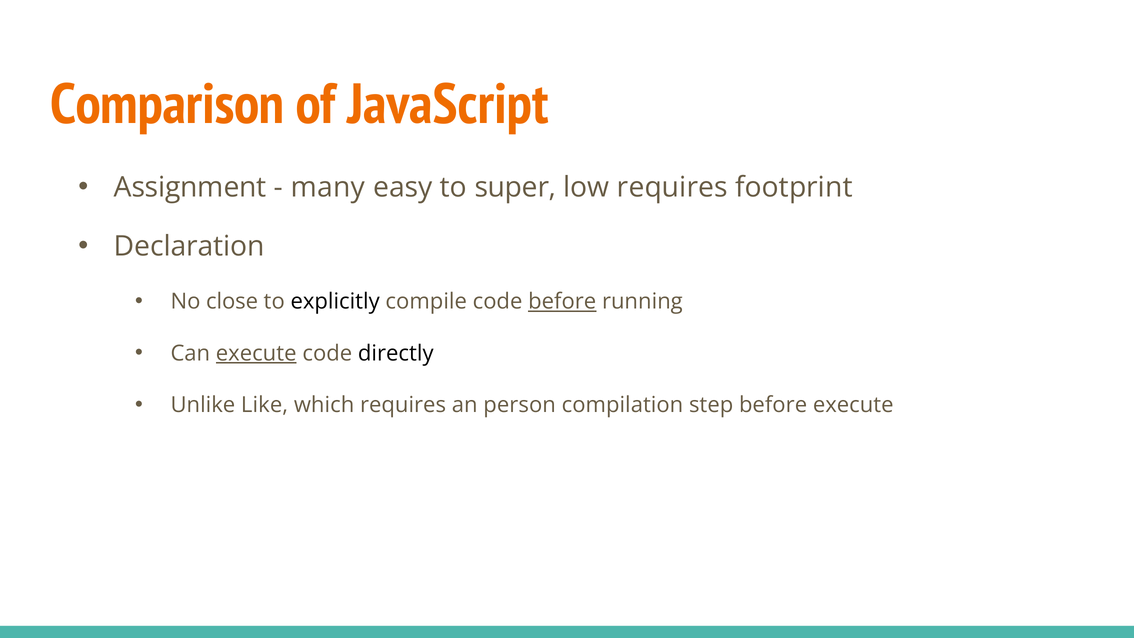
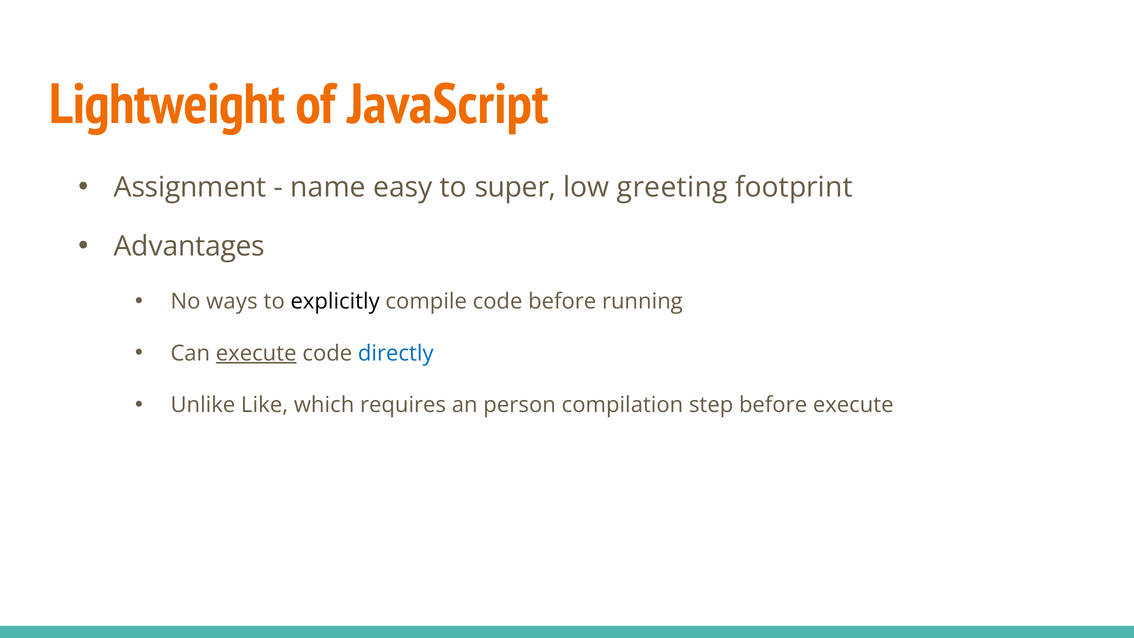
Comparison: Comparison -> Lightweight (167, 105)
many: many -> name (328, 187)
low requires: requires -> greeting (672, 187)
Declaration: Declaration -> Advantages (189, 247)
close: close -> ways (232, 302)
before underline: present -> none (562, 302)
directly colour: black -> blue (396, 353)
